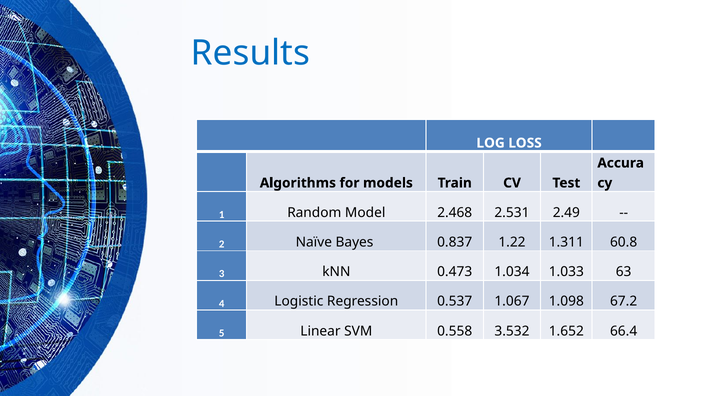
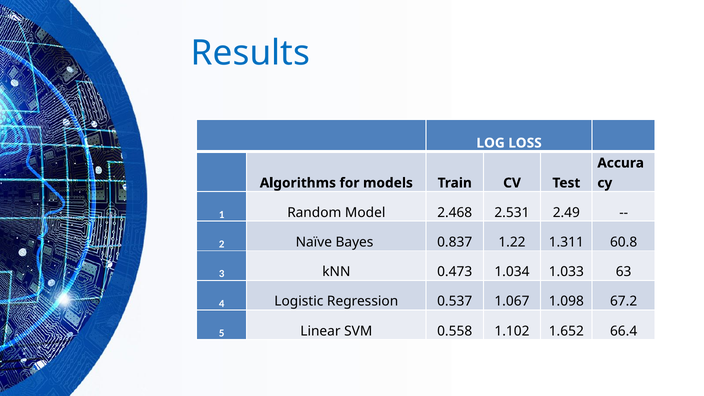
3.532: 3.532 -> 1.102 (512, 331)
